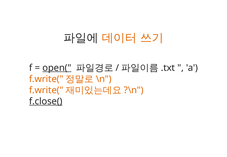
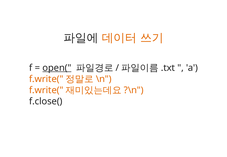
f.close( underline: present -> none (46, 101)
